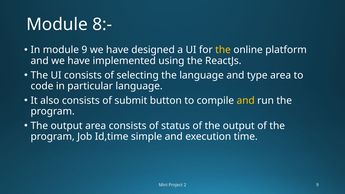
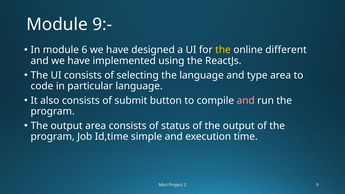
8:-: 8:- -> 9:- (102, 24)
module 9: 9 -> 6 (84, 50)
platform: platform -> different (286, 50)
and colour: yellow -> pink (246, 101)
